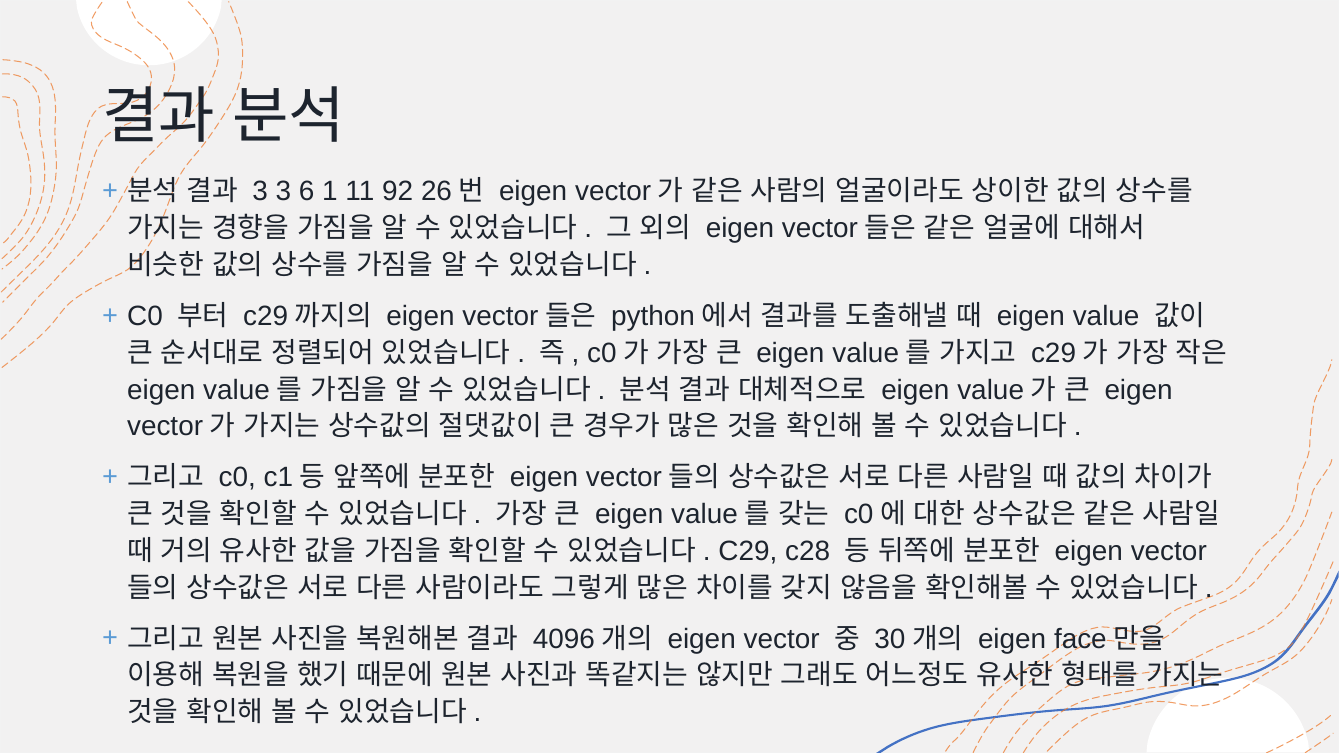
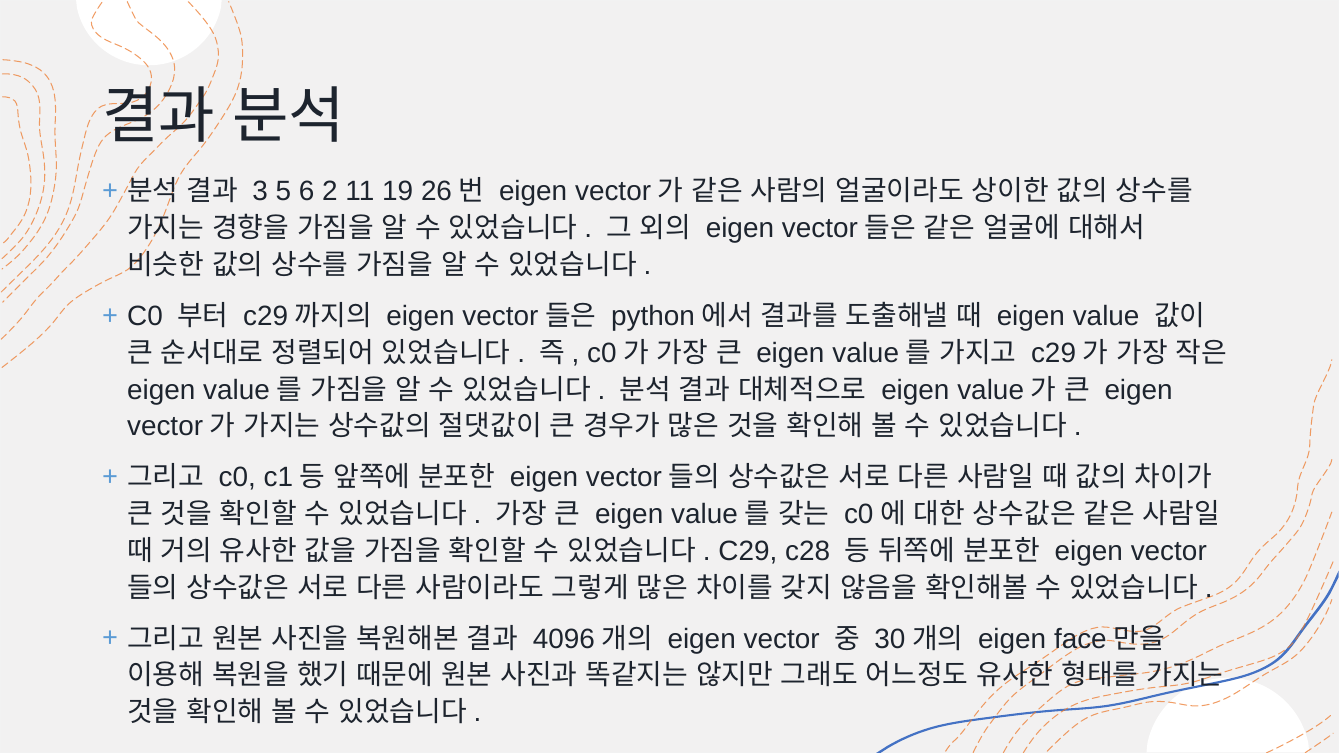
3 3: 3 -> 5 (283, 192)
1: 1 -> 2 (330, 192)
92: 92 -> 19 (398, 192)
